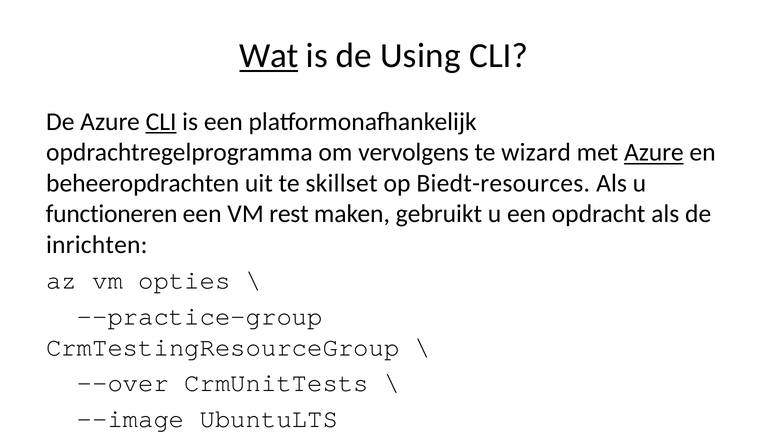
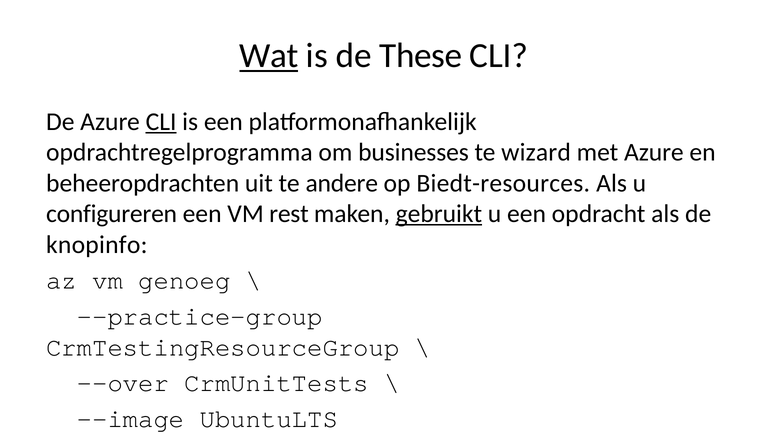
Using: Using -> These (421, 56)
om vervolgens: vervolgens -> businesses (413, 153)
Azure underline: present -> none (654, 153)
te skillset: skillset -> andere (342, 183)
functioneren: functioneren -> configureren (112, 214)
gebruikt underline: none -> present (439, 214)
inrichten: inrichten -> knopinfo (97, 245)
opties: opties -> genoeg (184, 281)
